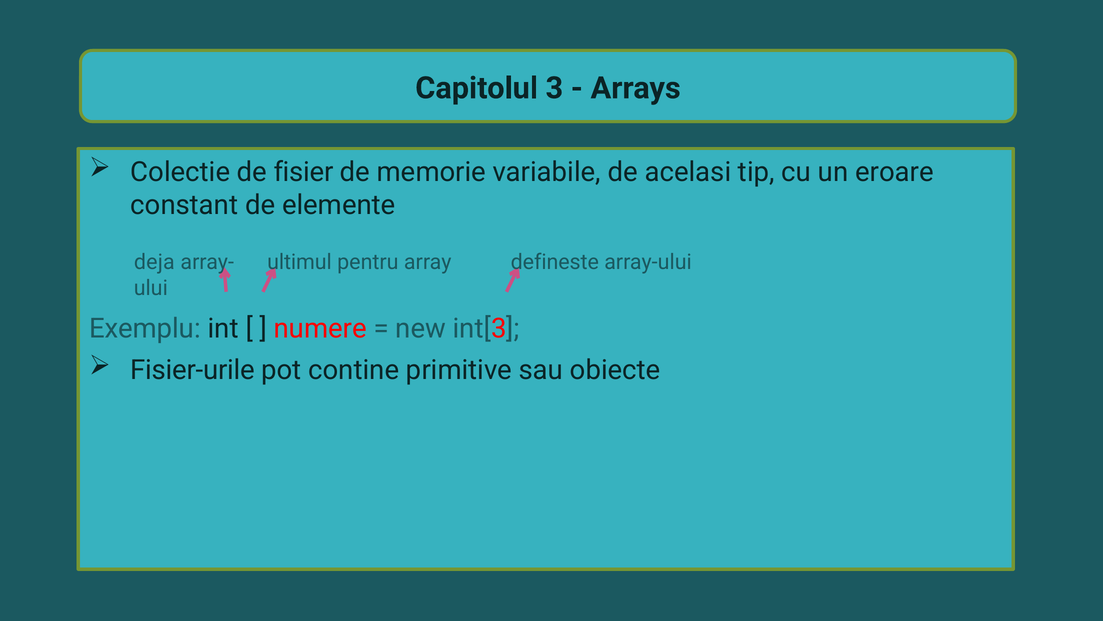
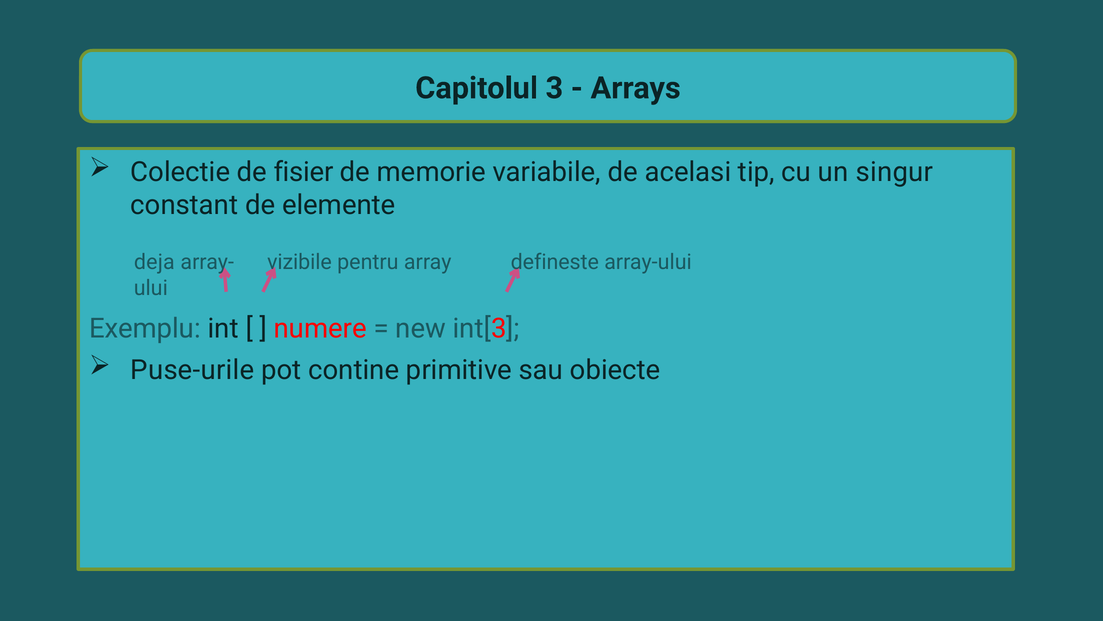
eroare: eroare -> singur (894, 172)
ultimul: ultimul -> vizibile (299, 262)
Fisier-urile: Fisier-urile -> Puse-urile (192, 370)
